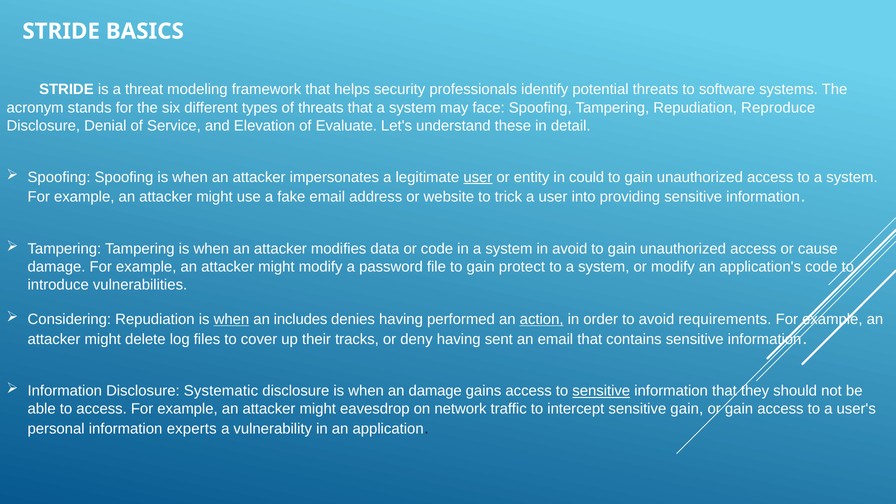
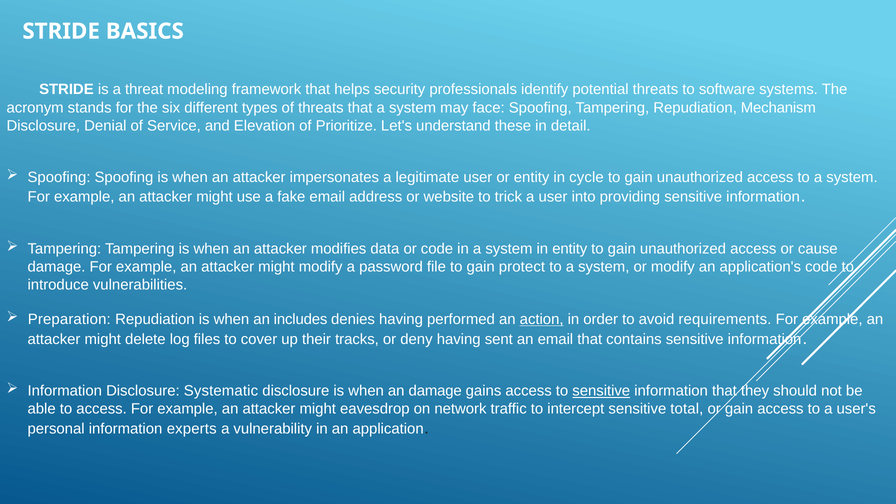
Reproduce: Reproduce -> Mechanism (778, 108)
Evaluate: Evaluate -> Prioritize (346, 126)
user underline: present -> none (478, 177)
could: could -> cycle (586, 177)
in avoid: avoid -> entity (570, 249)
Considering: Considering -> Preparation (69, 319)
when underline: present -> none (231, 319)
sensitive gain: gain -> total (687, 409)
